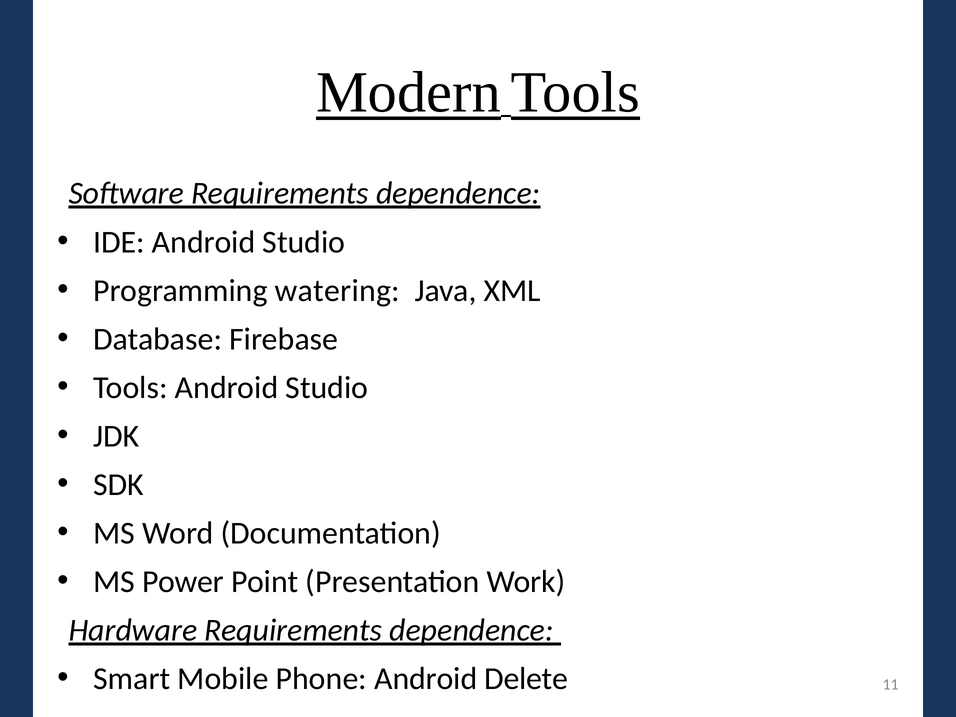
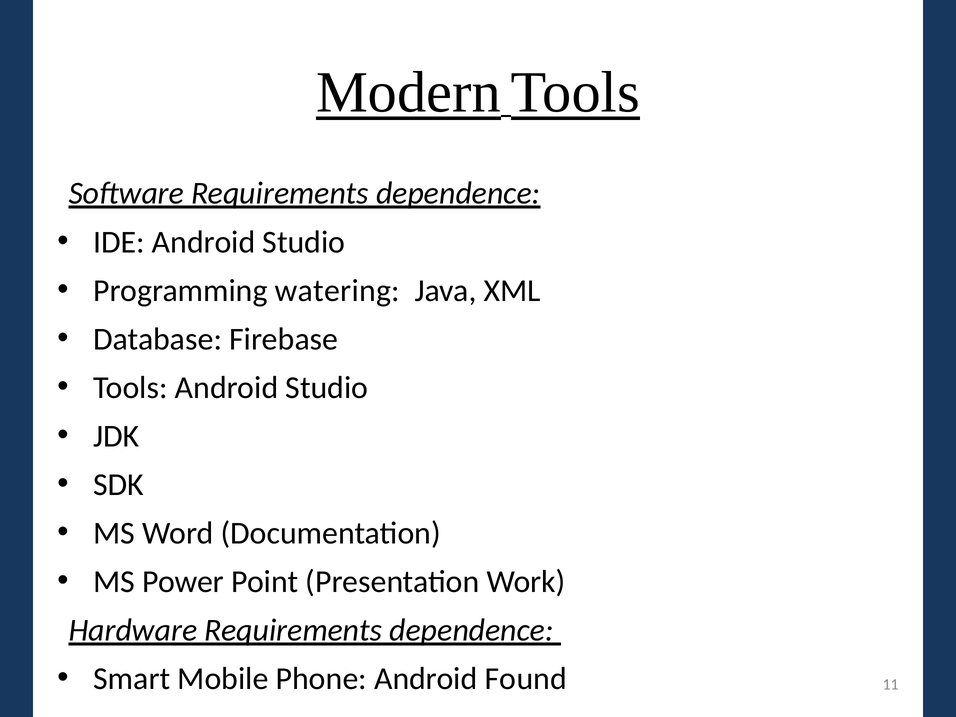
Delete: Delete -> Found (526, 679)
